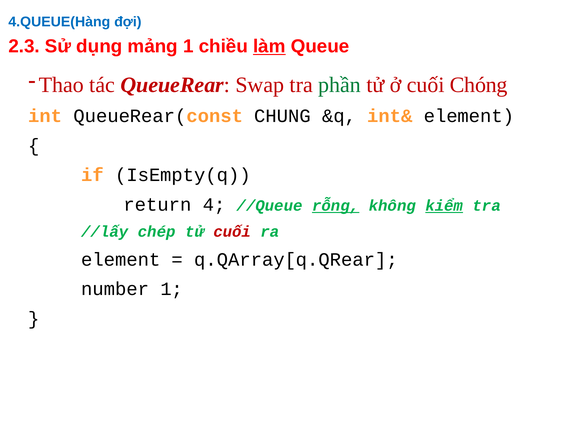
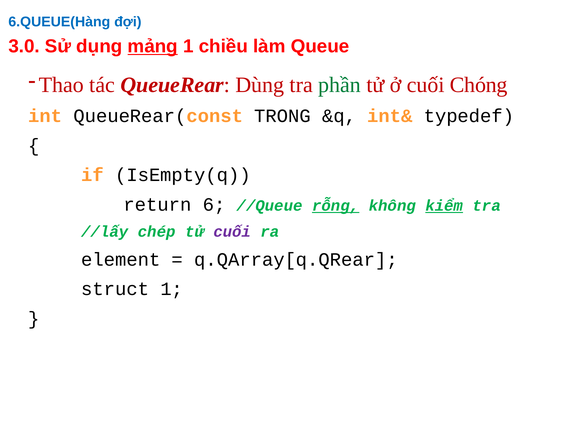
4.QUEUE(Hàng: 4.QUEUE(Hàng -> 6.QUEUE(Hàng (59, 22)
2.3: 2.3 -> 3.0 (24, 46)
mảng underline: none -> present (153, 46)
làm underline: present -> none (269, 46)
Swap: Swap -> Dùng (260, 85)
CHUNG: CHUNG -> TRONG (283, 116)
int& element: element -> typedef (469, 116)
4: 4 -> 6 (214, 205)
cuối colour: red -> purple (232, 232)
number: number -> struct (115, 290)
